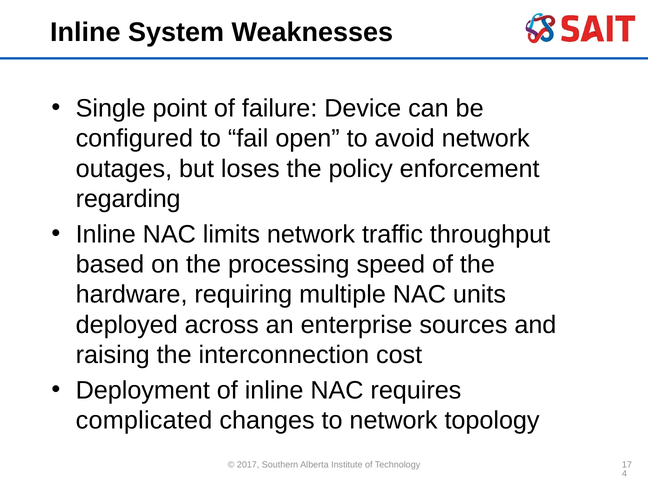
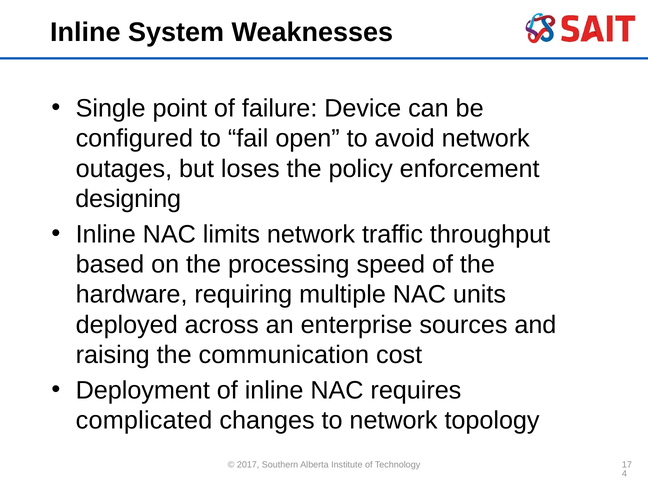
regarding: regarding -> designing (128, 199)
interconnection: interconnection -> communication (284, 355)
